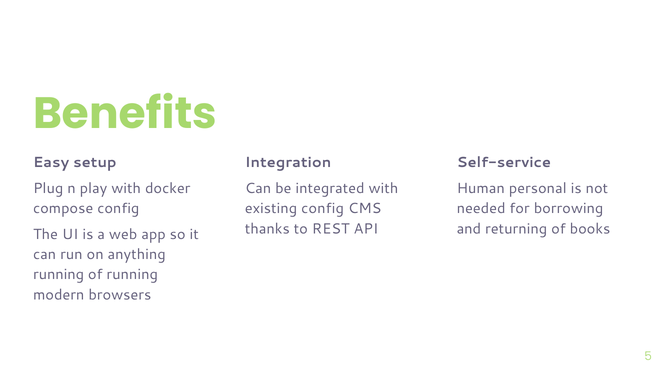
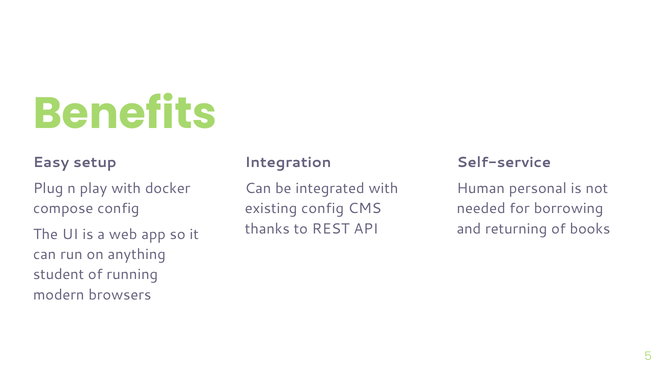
running: running -> student (59, 275)
